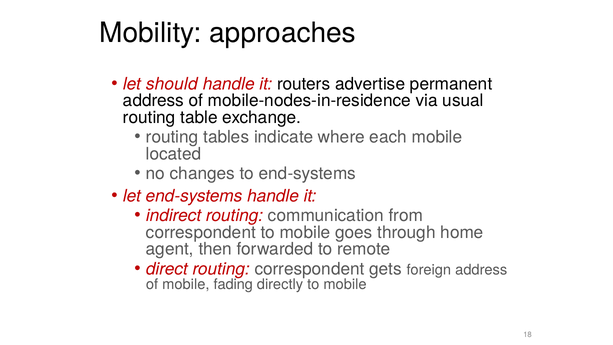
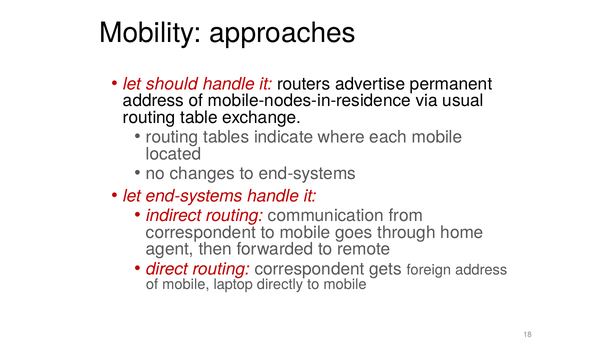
fading: fading -> laptop (233, 284)
